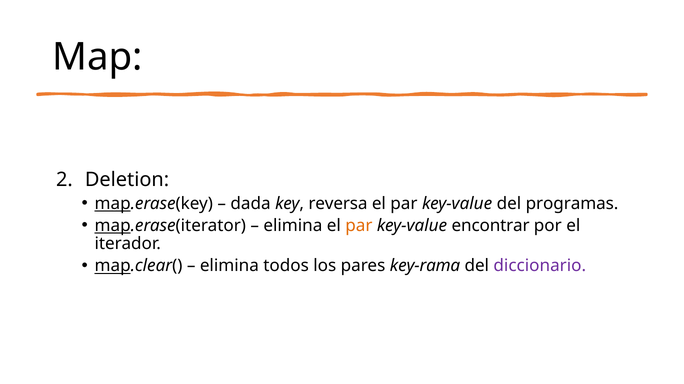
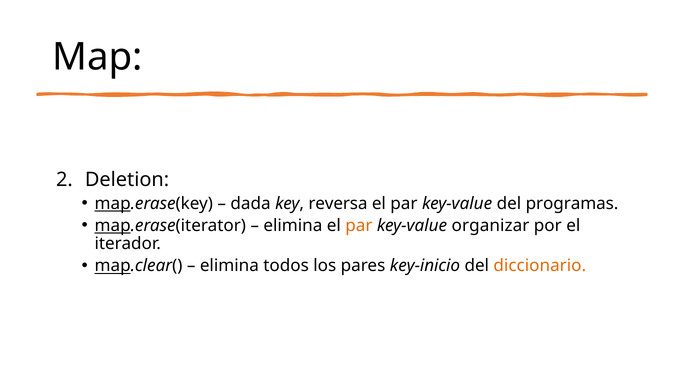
encontrar: encontrar -> organizar (490, 226)
key-rama: key-rama -> key-inicio (425, 266)
diccionario colour: purple -> orange (540, 266)
